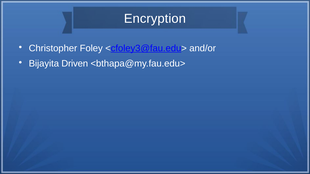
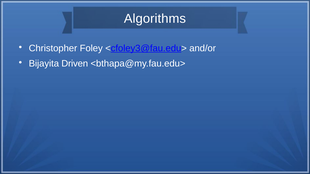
Encryption: Encryption -> Algorithms (155, 19)
